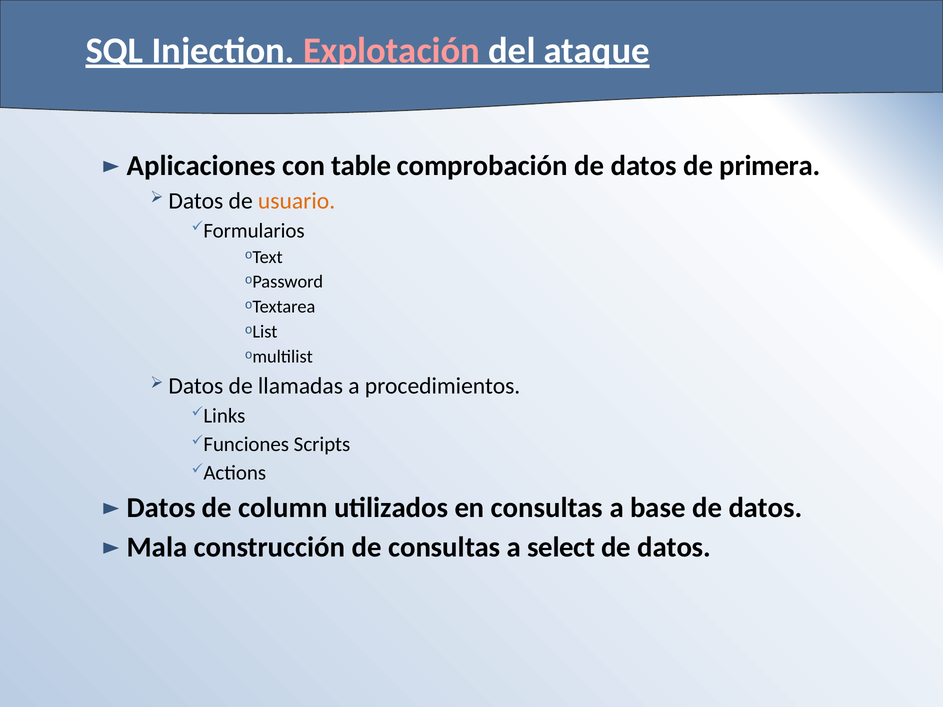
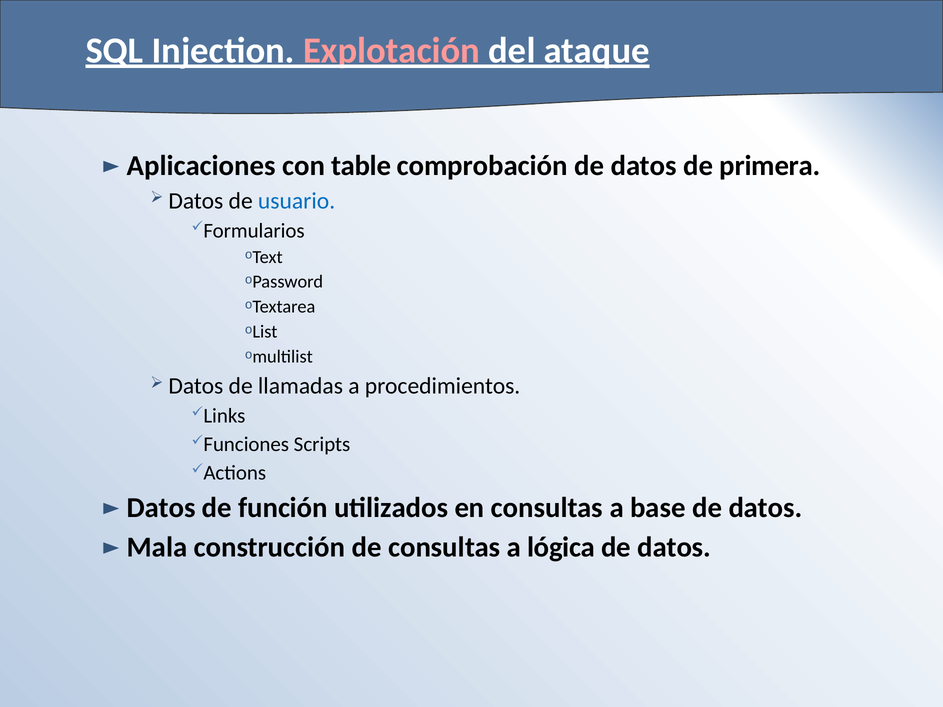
usuario colour: orange -> blue (297, 201)
column: column -> función (283, 508)
select: select -> lógica (561, 547)
